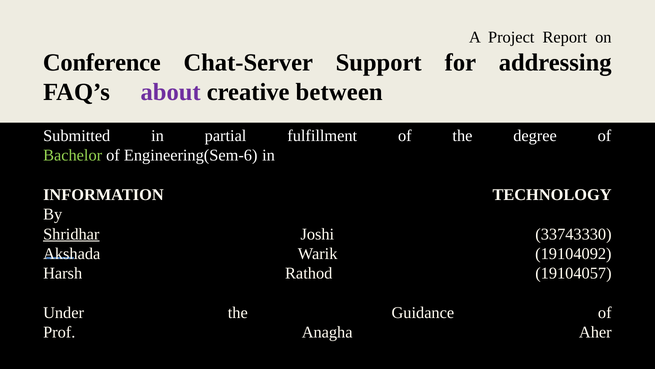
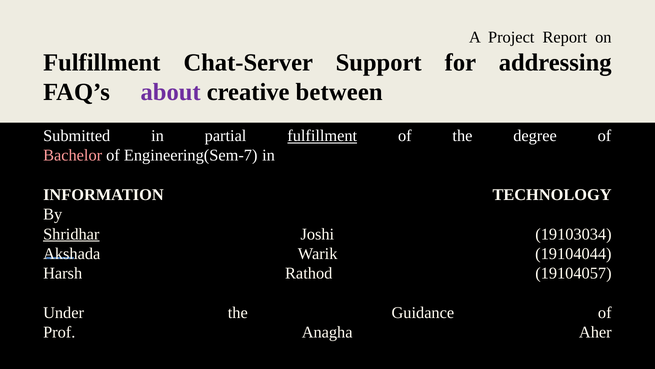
Conference: Conference -> Fulfillment (102, 62)
fulfillment underline: none -> present (322, 136)
Bachelor colour: light green -> pink (73, 155)
Engineering(Sem-6: Engineering(Sem-6 -> Engineering(Sem-7 (191, 155)
33743330: 33743330 -> 19103034 (573, 234)
19104092: 19104092 -> 19104044 (573, 253)
